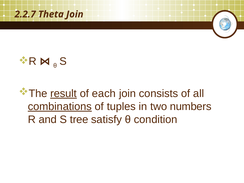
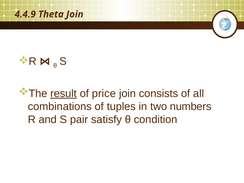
2.2.7: 2.2.7 -> 4.4.9 (25, 14)
each: each -> price (104, 94)
combinations underline: present -> none (60, 107)
tree: tree -> pair (79, 120)
